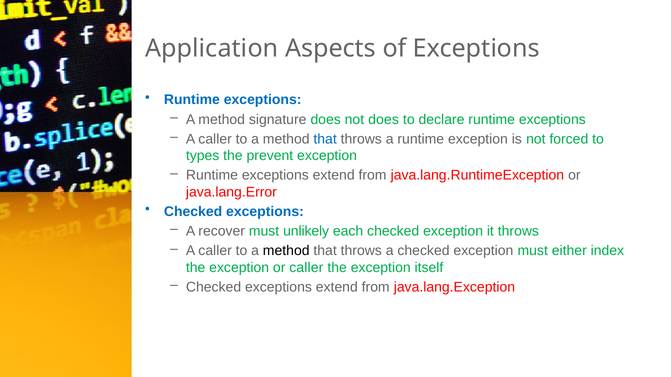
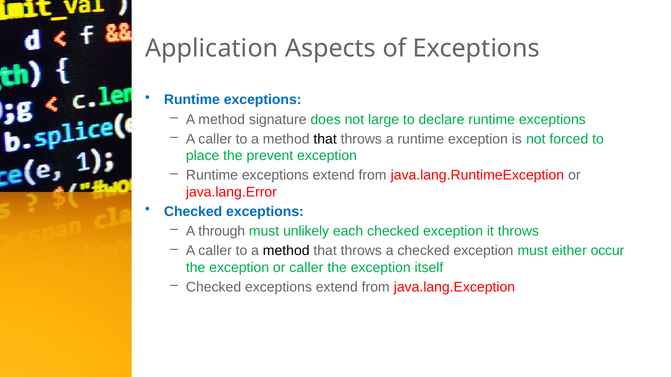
not does: does -> large (384, 120)
that colour: blue -> black (325, 139)
types: types -> place (203, 156)
recover: recover -> through (222, 231)
index: index -> occur (607, 251)
